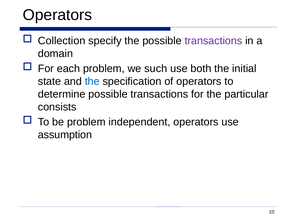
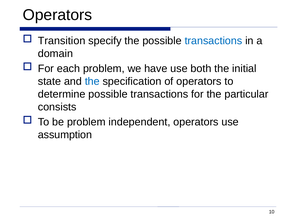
Collection: Collection -> Transition (62, 41)
transactions colour: purple -> blue (213, 41)
such: such -> have (156, 68)
